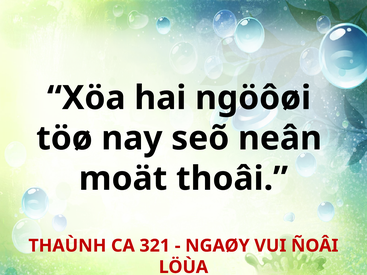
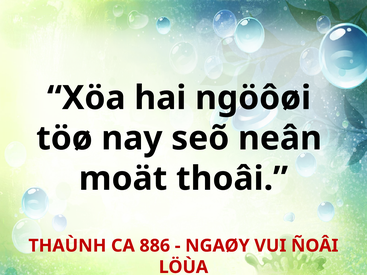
321: 321 -> 886 (155, 246)
